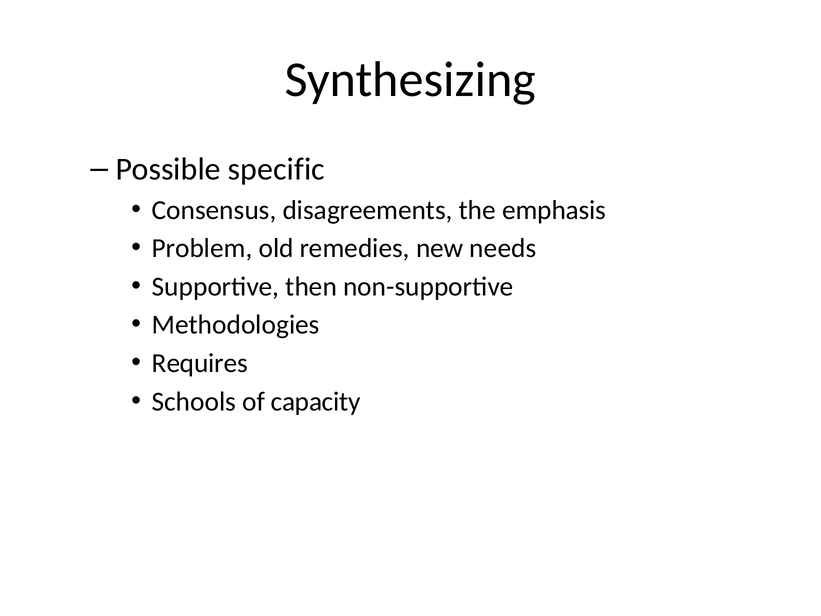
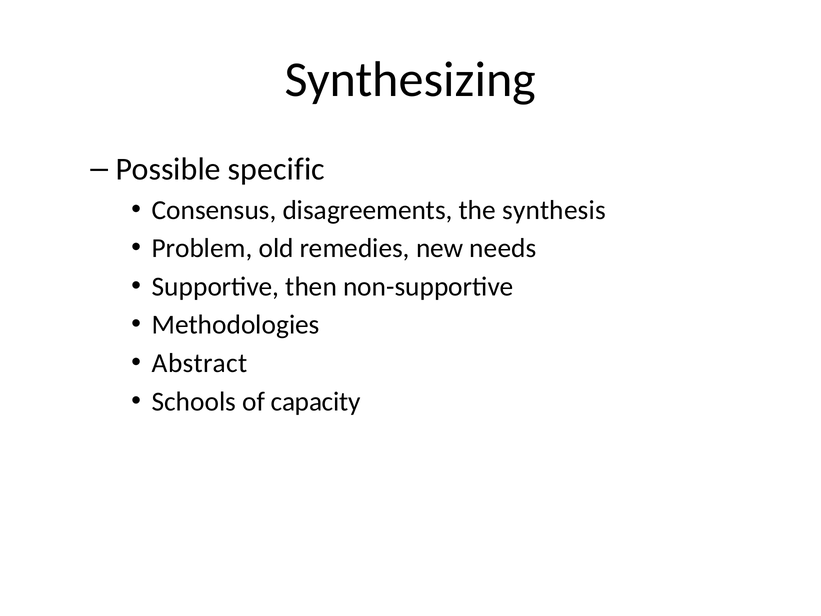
emphasis: emphasis -> synthesis (554, 210)
Requires: Requires -> Abstract (200, 363)
